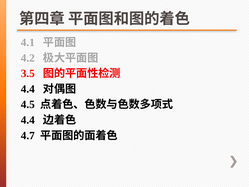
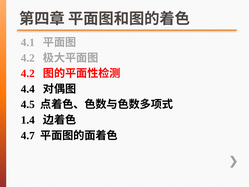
3.5: 3.5 -> 4.2 (28, 73)
4.4: 4.4 -> 1.4 (28, 120)
